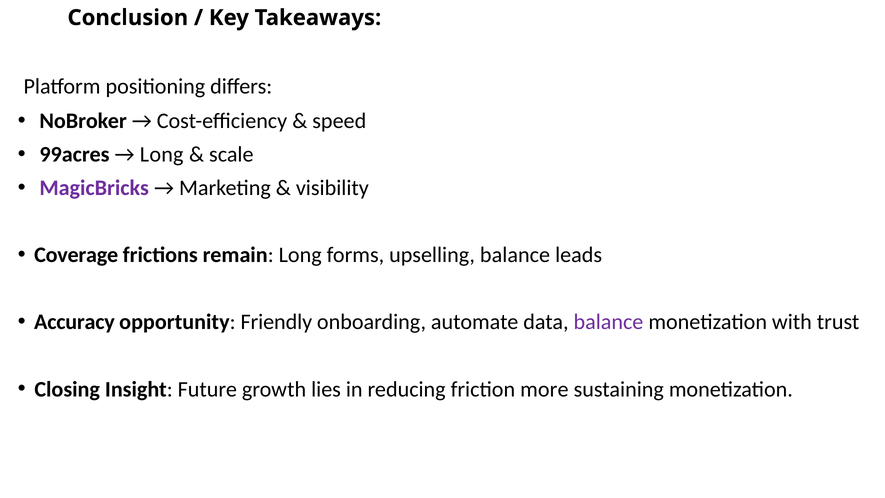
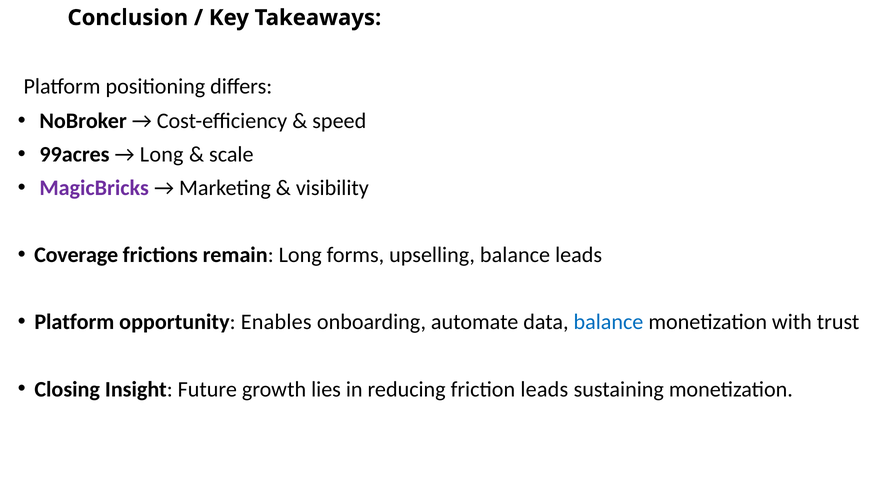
Accuracy: Accuracy -> Platform (74, 322)
Friendly: Friendly -> Enables (276, 322)
balance colour: purple -> blue (608, 322)
friction more: more -> leads (544, 389)
